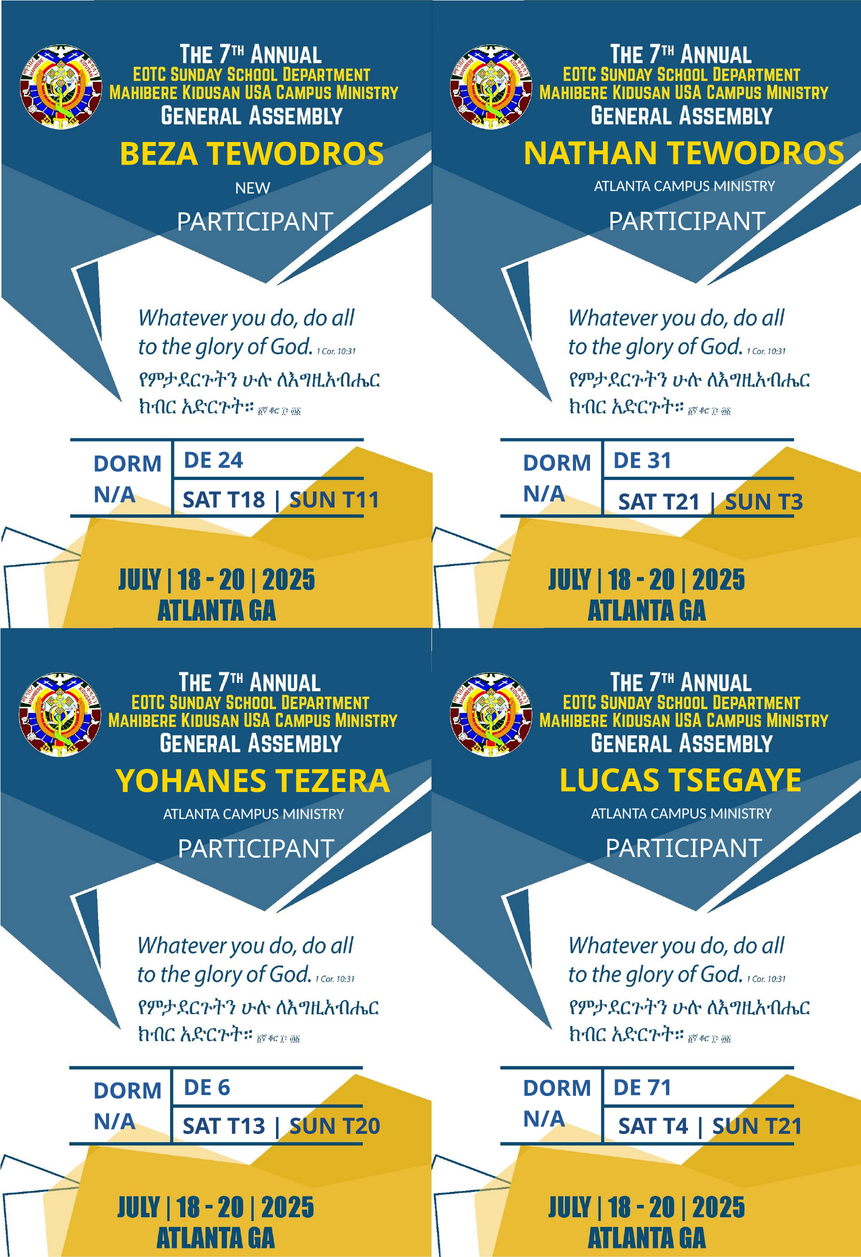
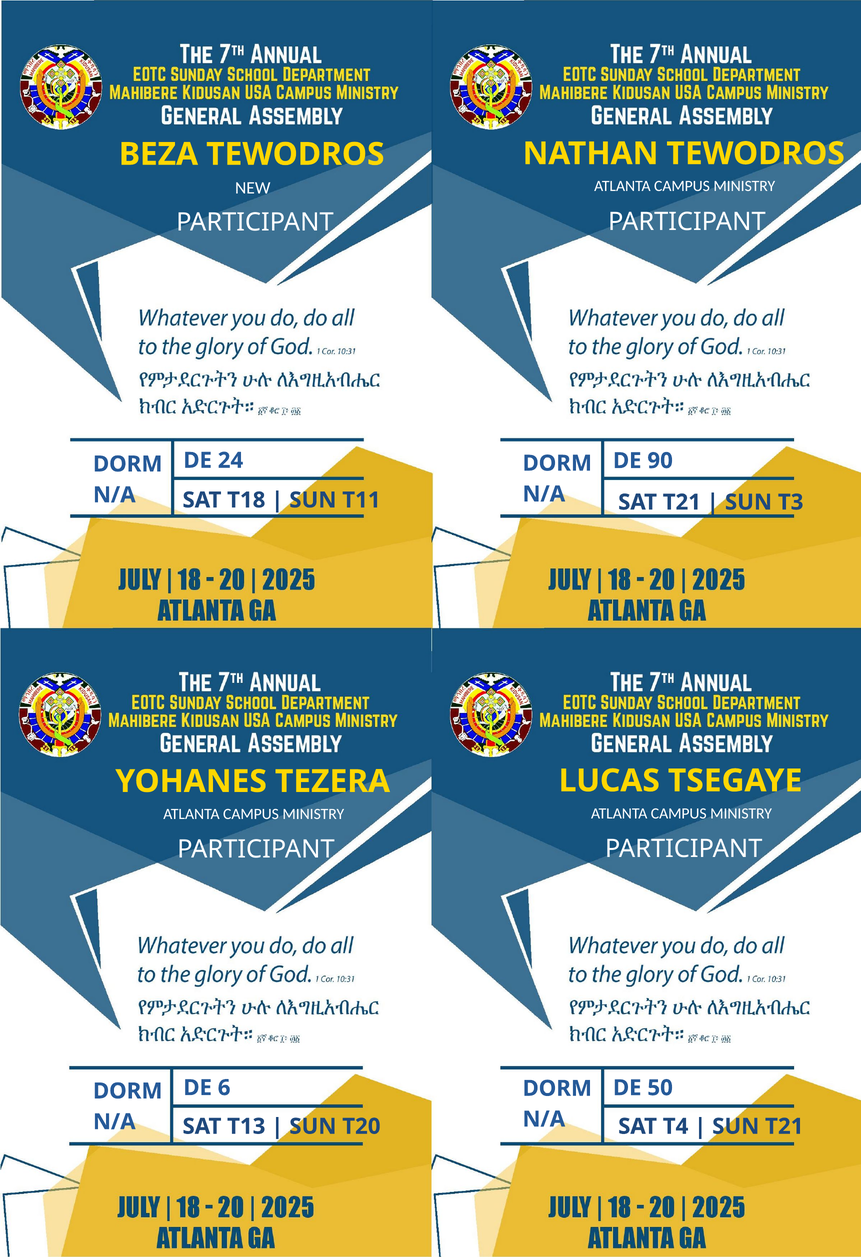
31: 31 -> 90 (660, 461)
71: 71 -> 50 (660, 1088)
